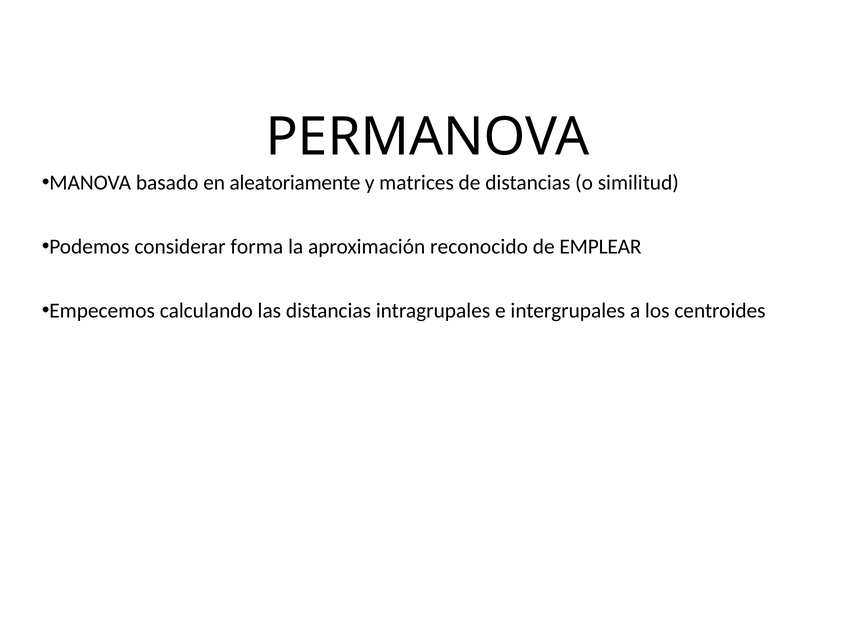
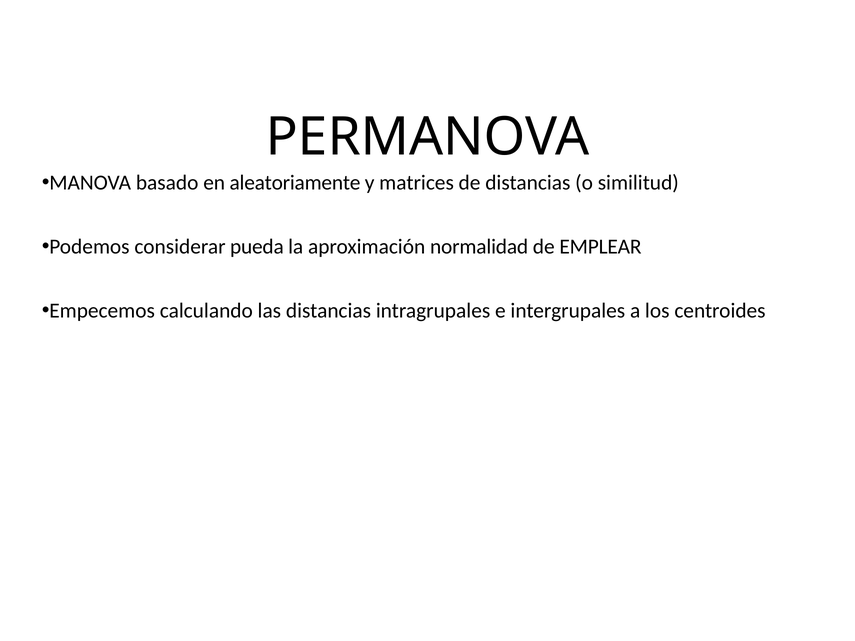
forma: forma -> pueda (257, 247)
reconocido: reconocido -> normalidad (479, 247)
